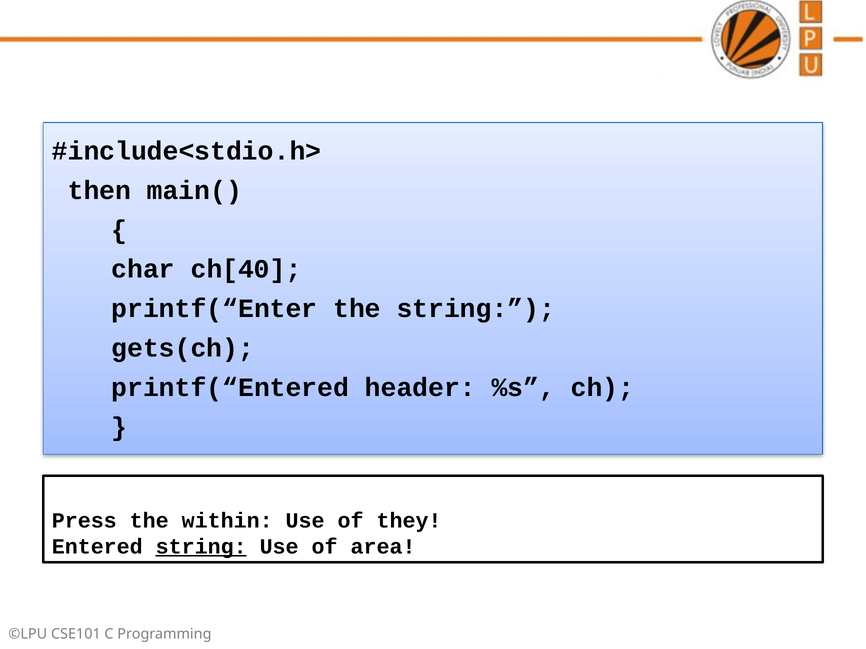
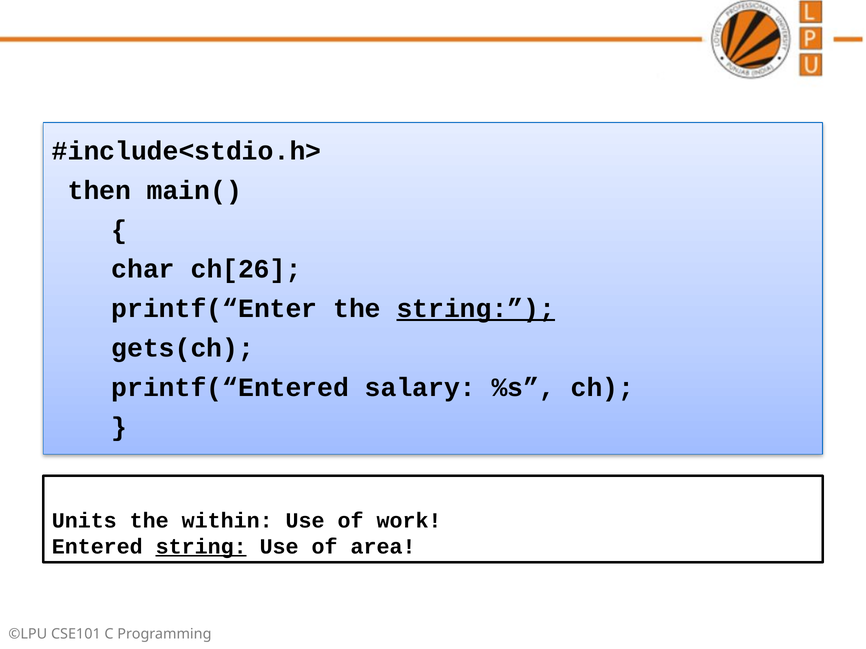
ch[40: ch[40 -> ch[26 (246, 269)
string underline: none -> present (476, 309)
header: header -> salary (420, 388)
Press: Press -> Units (84, 521)
they: they -> work (409, 521)
